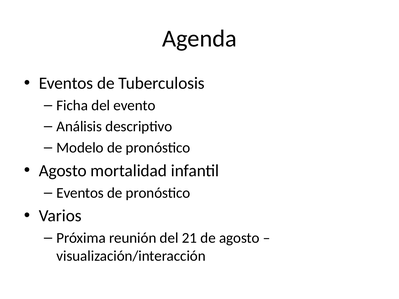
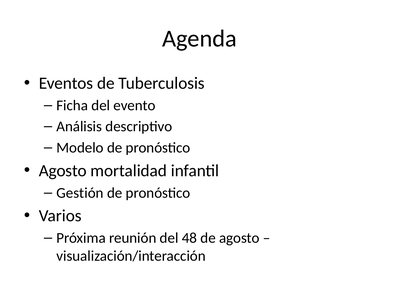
Eventos: Eventos -> Gestión (80, 193)
21: 21 -> 48 (189, 238)
